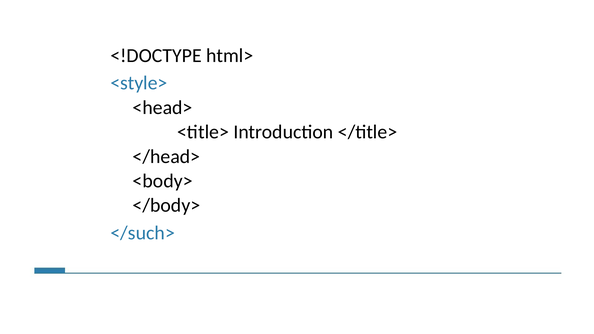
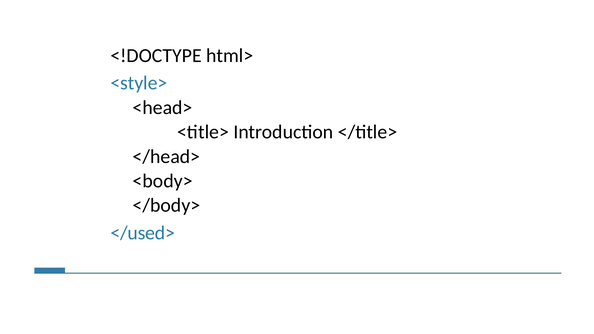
</such>: </such> -> </used> (143, 233)
